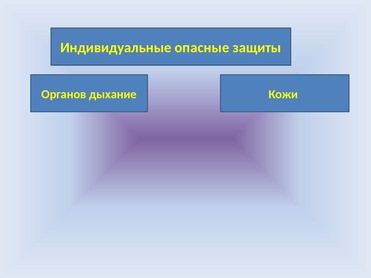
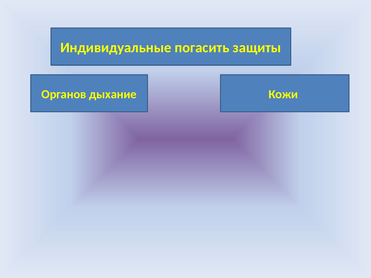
опасные: опасные -> погасить (202, 48)
